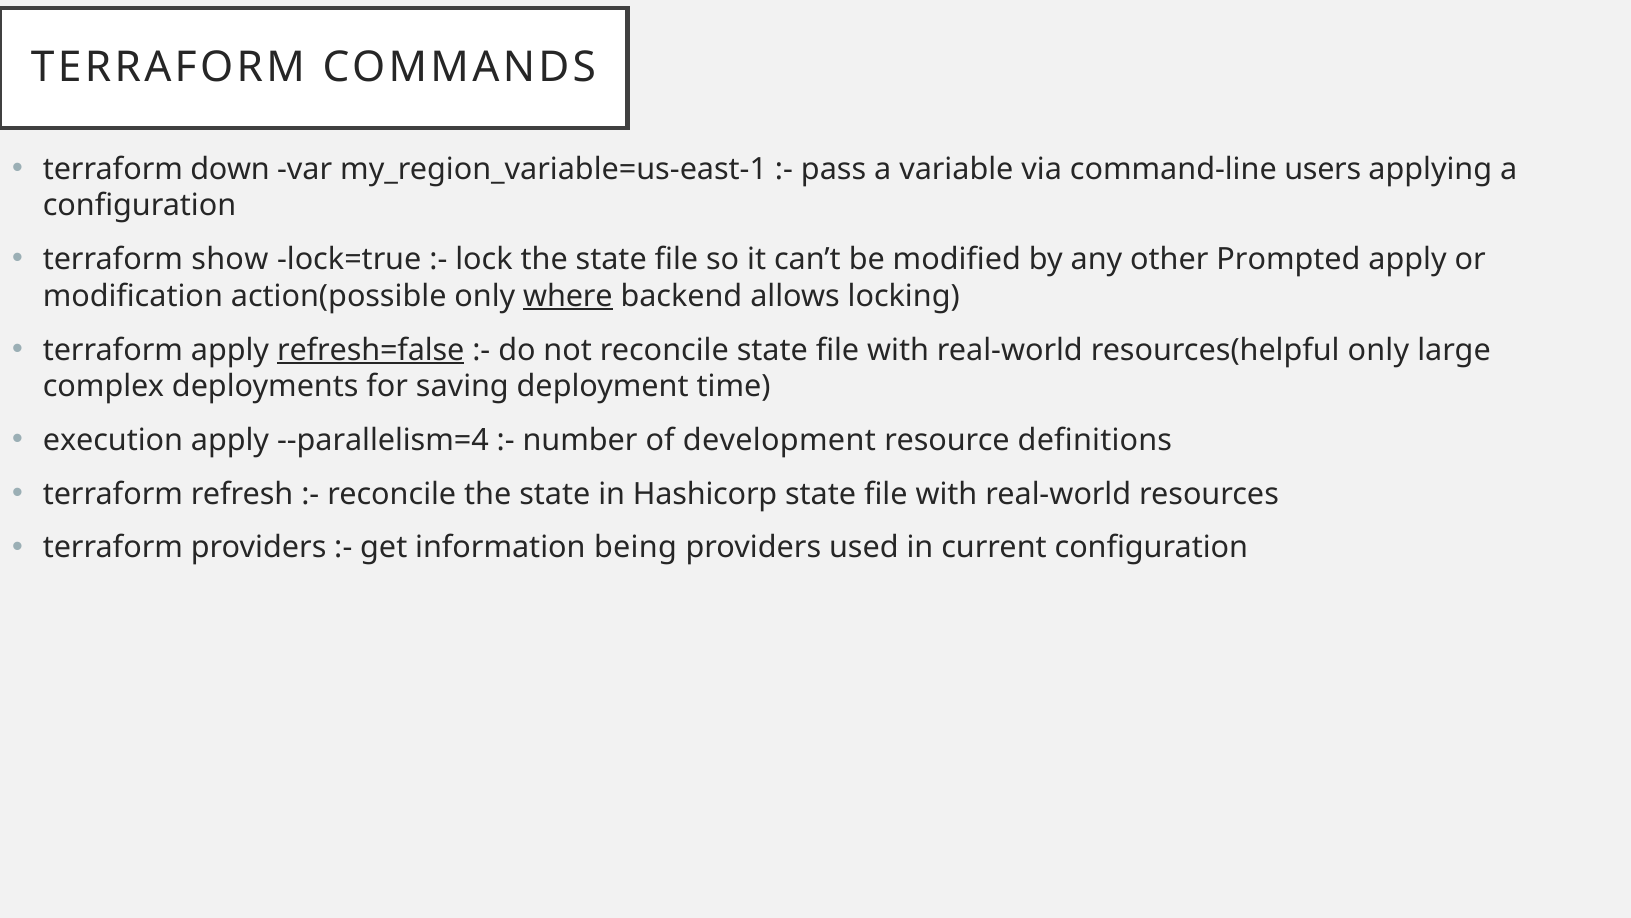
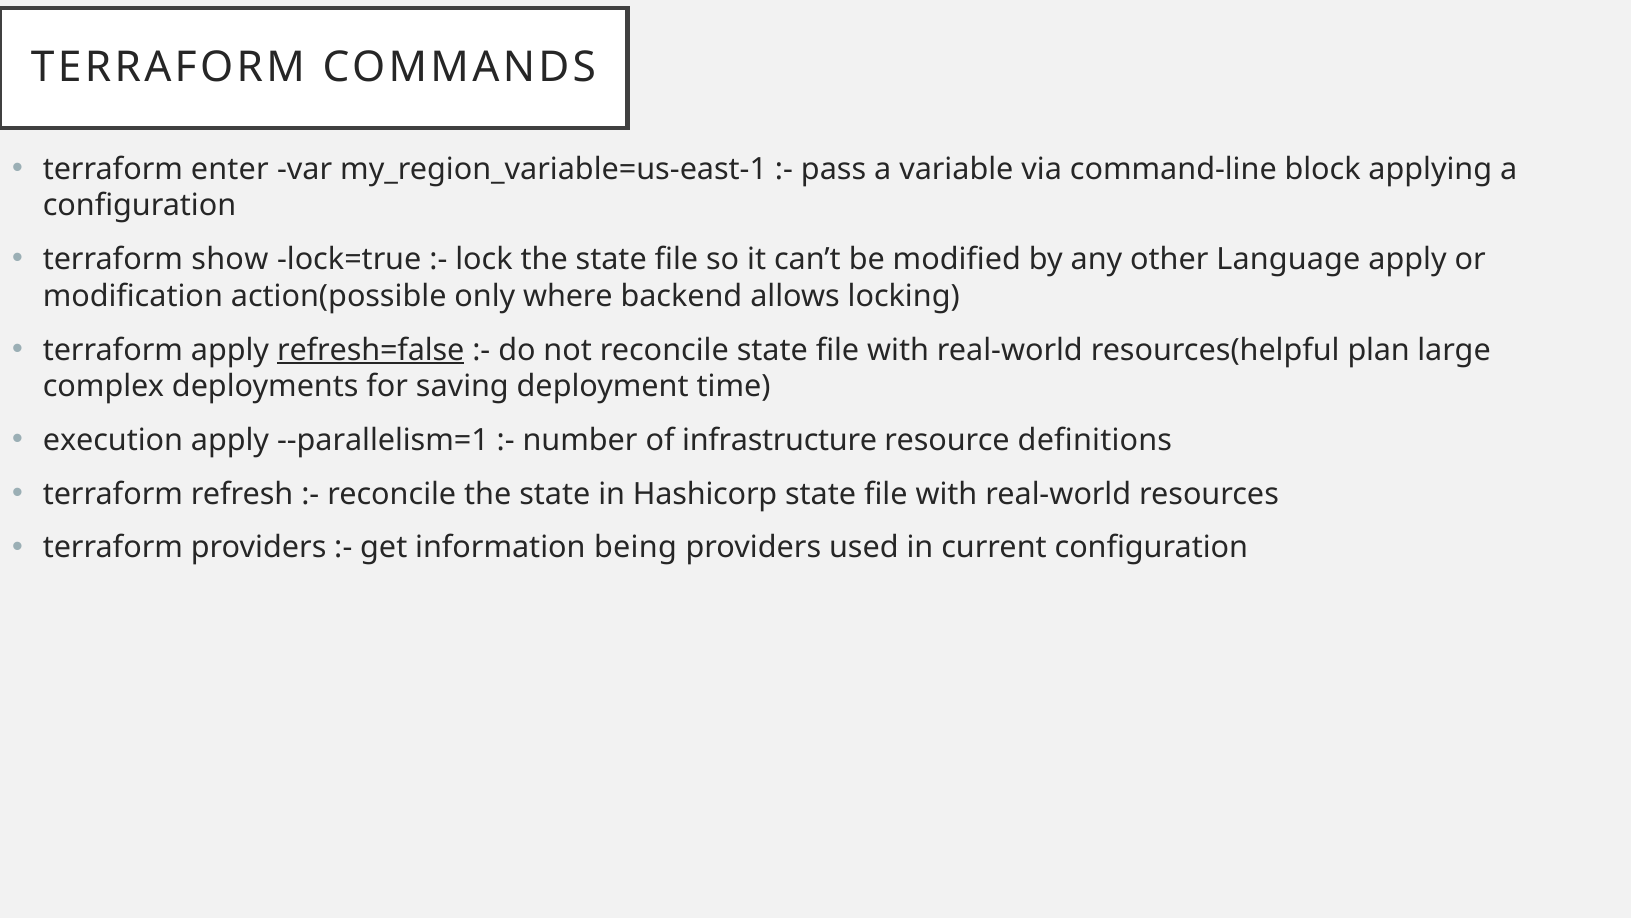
down: down -> enter (230, 169)
users: users -> block (1323, 169)
Prompted: Prompted -> Language (1288, 259)
where underline: present -> none (568, 296)
resources(helpful only: only -> plan (1379, 350)
--parallelism=4: --parallelism=4 -> --parallelism=1 (383, 440)
development: development -> infrastructure (780, 440)
